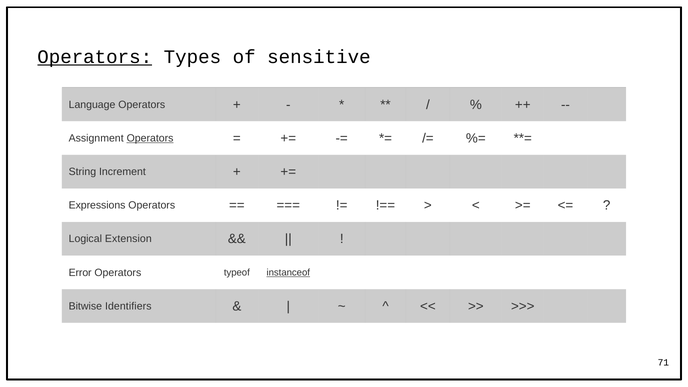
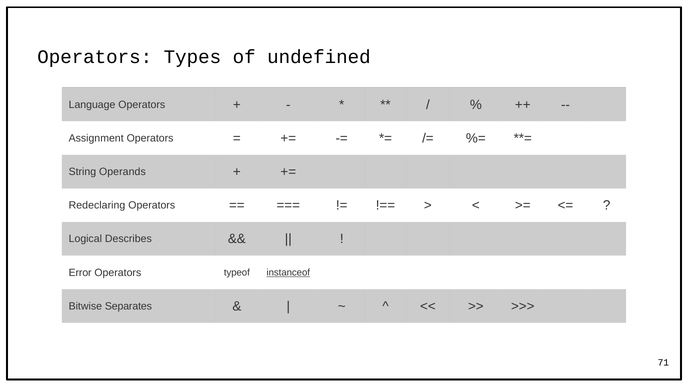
Operators underline: present -> none (95, 57)
sensitive: sensitive -> undefined (319, 57)
Operators underline: present -> none (150, 138)
Increment: Increment -> Operands (122, 172)
Expressions: Expressions -> Redeclaring (97, 205)
Extension: Extension -> Describes (128, 239)
Identifiers: Identifiers -> Separates (128, 306)
